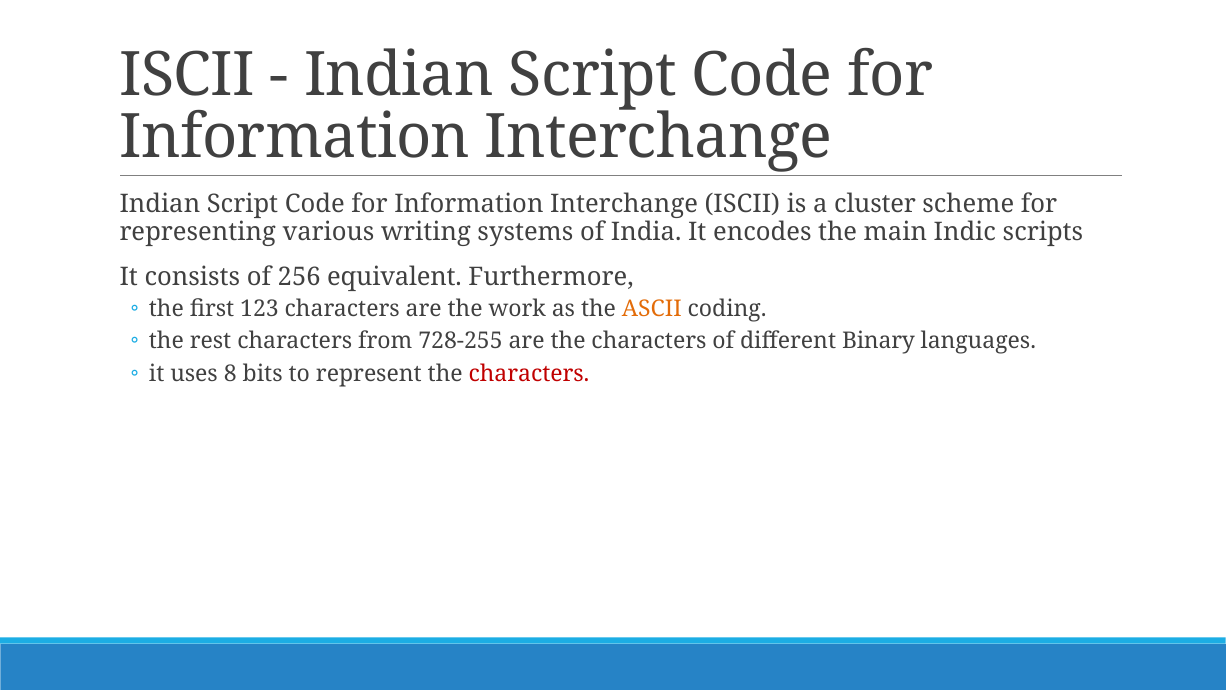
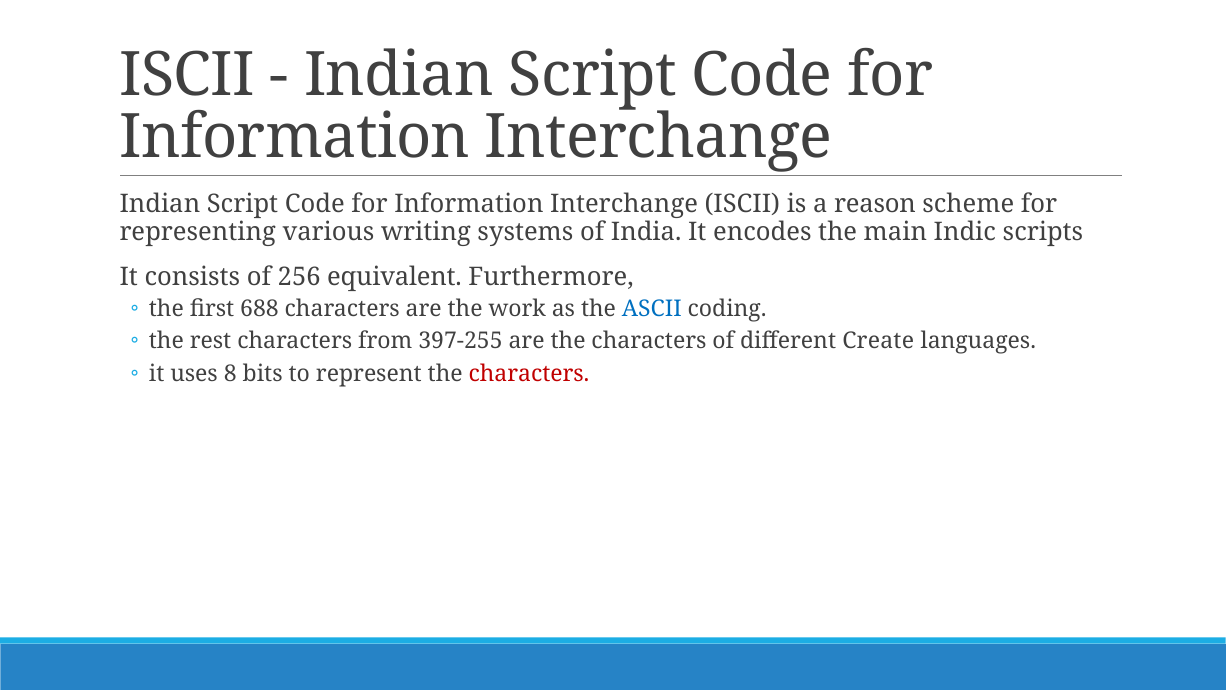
cluster: cluster -> reason (875, 204)
123: 123 -> 688 (260, 308)
ASCII colour: orange -> blue (652, 308)
728-255: 728-255 -> 397-255 (461, 341)
Binary: Binary -> Create (878, 341)
